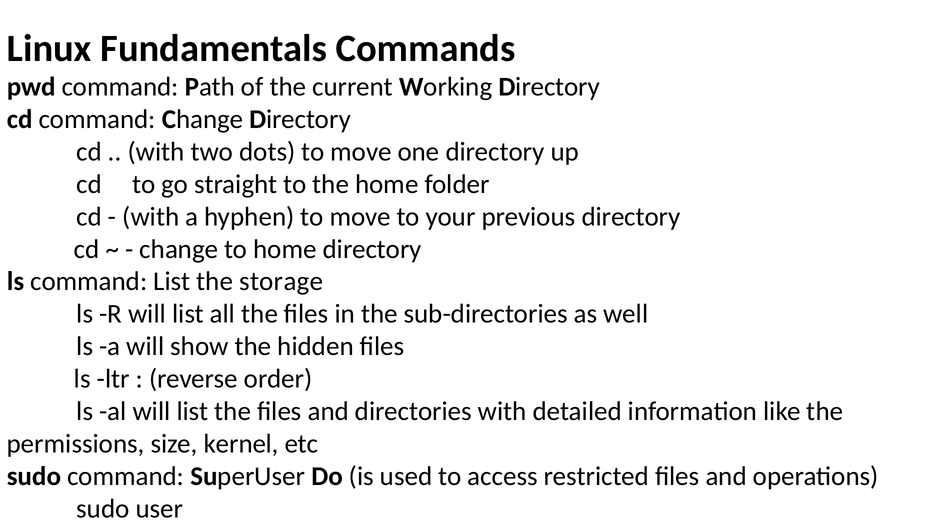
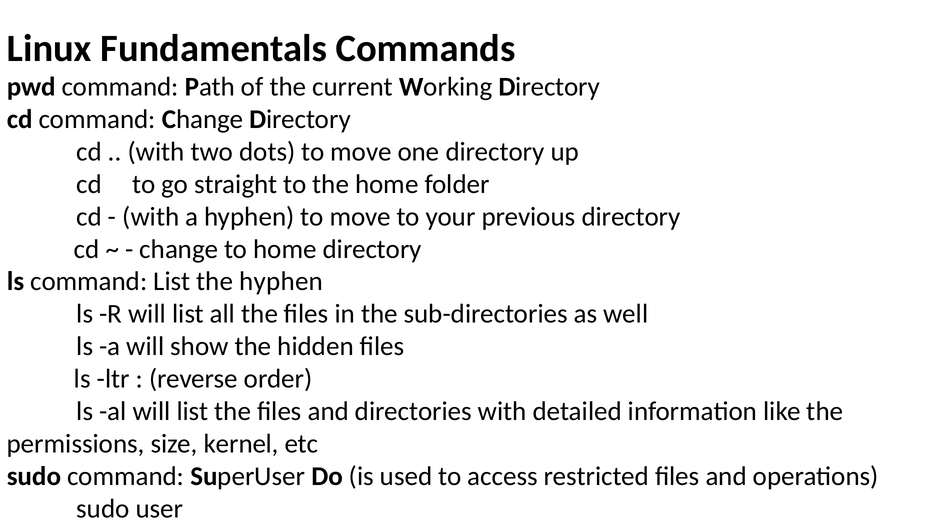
the storage: storage -> hyphen (281, 282)
